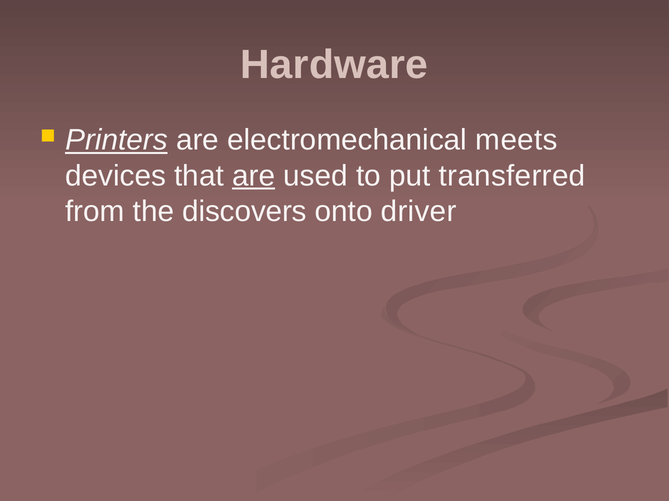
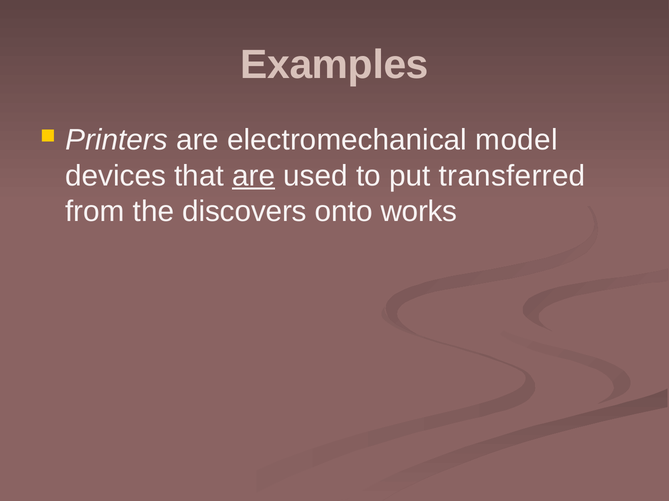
Hardware: Hardware -> Examples (334, 65)
Printers underline: present -> none (116, 140)
meets: meets -> model (517, 140)
driver: driver -> works (419, 212)
